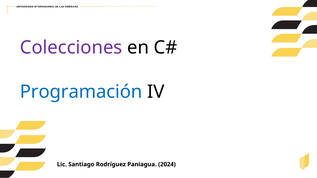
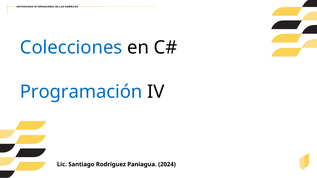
Colecciones colour: purple -> blue (71, 48)
